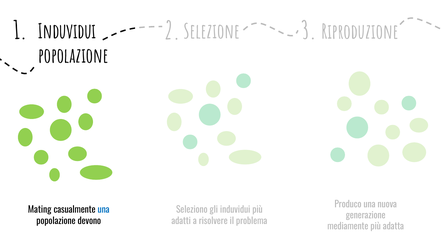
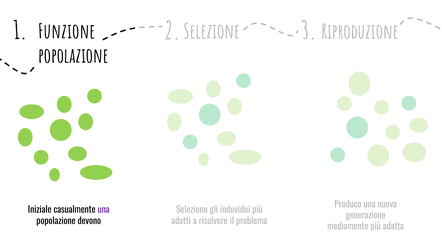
Induvidui: Induvidui -> Funzione (67, 32)
Mating: Mating -> Iniziale (40, 210)
una colour: blue -> purple (104, 210)
